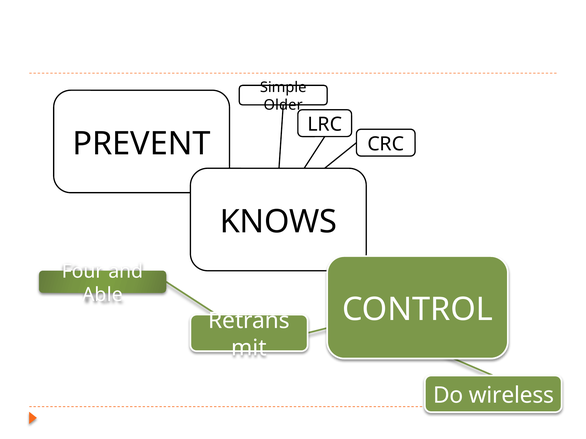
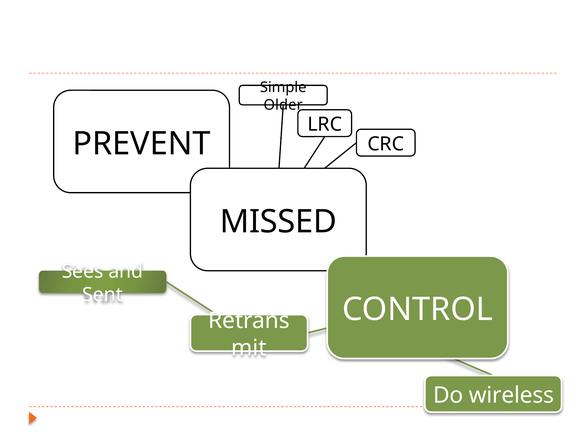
KNOWS: KNOWS -> MISSED (278, 222)
Four: Four -> Sees (83, 272)
Able: Able -> Sent (102, 295)
